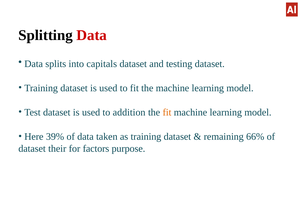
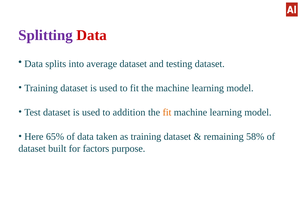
Splitting colour: black -> purple (46, 35)
capitals: capitals -> average (102, 64)
39%: 39% -> 65% (55, 137)
66%: 66% -> 58% (255, 137)
their: their -> built (57, 148)
